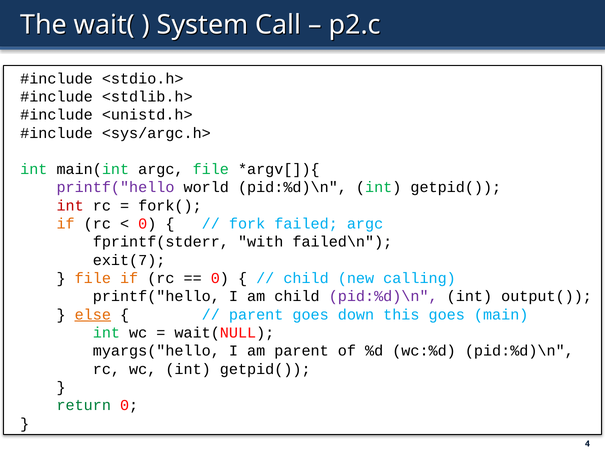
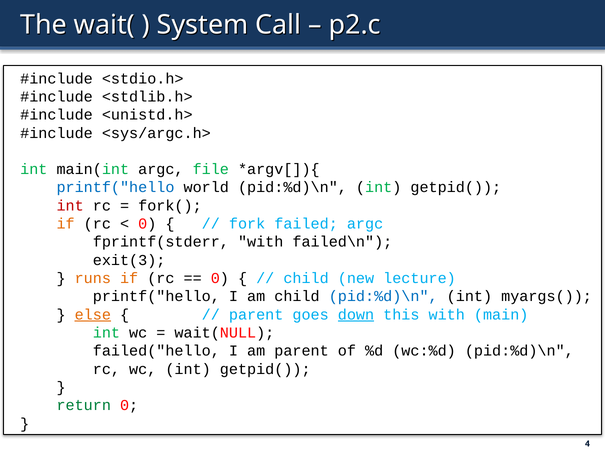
printf("hello colour: purple -> blue (116, 187)
exit(7: exit(7 -> exit(3 (129, 260)
file: file -> runs (93, 278)
calling: calling -> lecture (420, 278)
pid:%d)\n colour: purple -> blue (383, 296)
output(: output( -> myargs( (547, 296)
down underline: none -> present (356, 314)
this goes: goes -> with (447, 314)
myargs("hello: myargs("hello -> failed("hello (156, 351)
